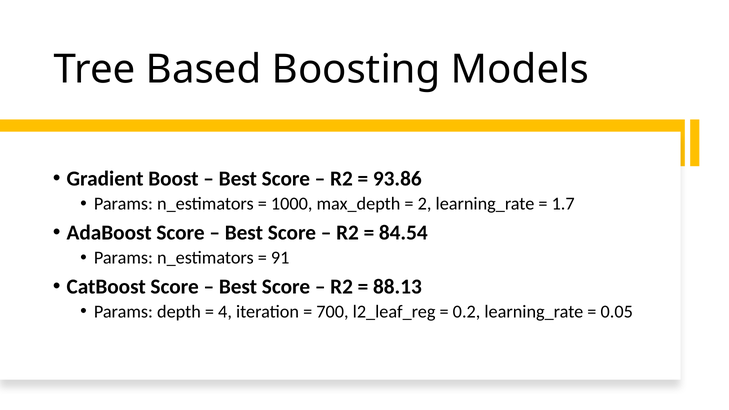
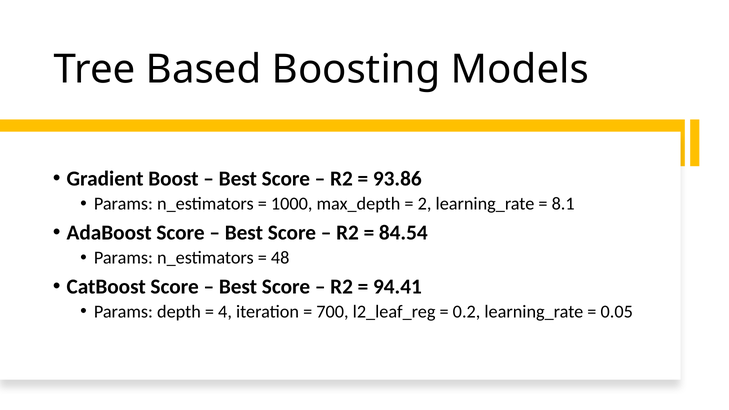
1.7: 1.7 -> 8.1 (563, 204)
91: 91 -> 48 (280, 258)
88.13: 88.13 -> 94.41 (397, 287)
